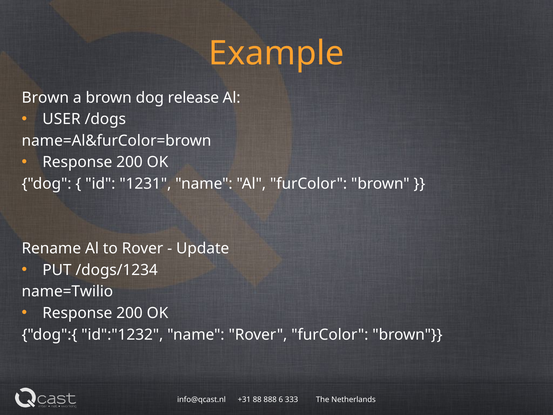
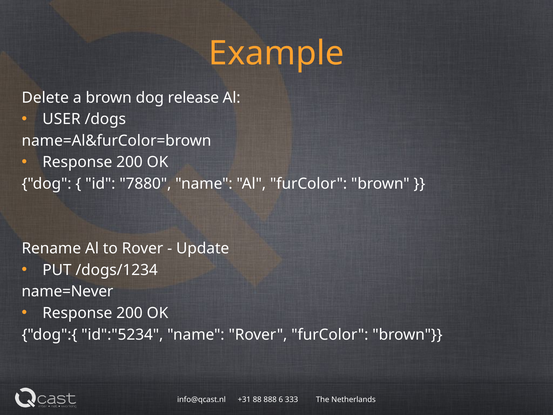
Brown: Brown -> Delete (45, 98)
1231: 1231 -> 7880 (145, 184)
name=Twilio: name=Twilio -> name=Never (67, 291)
id":"1232: id":"1232 -> id":"5234 (122, 334)
